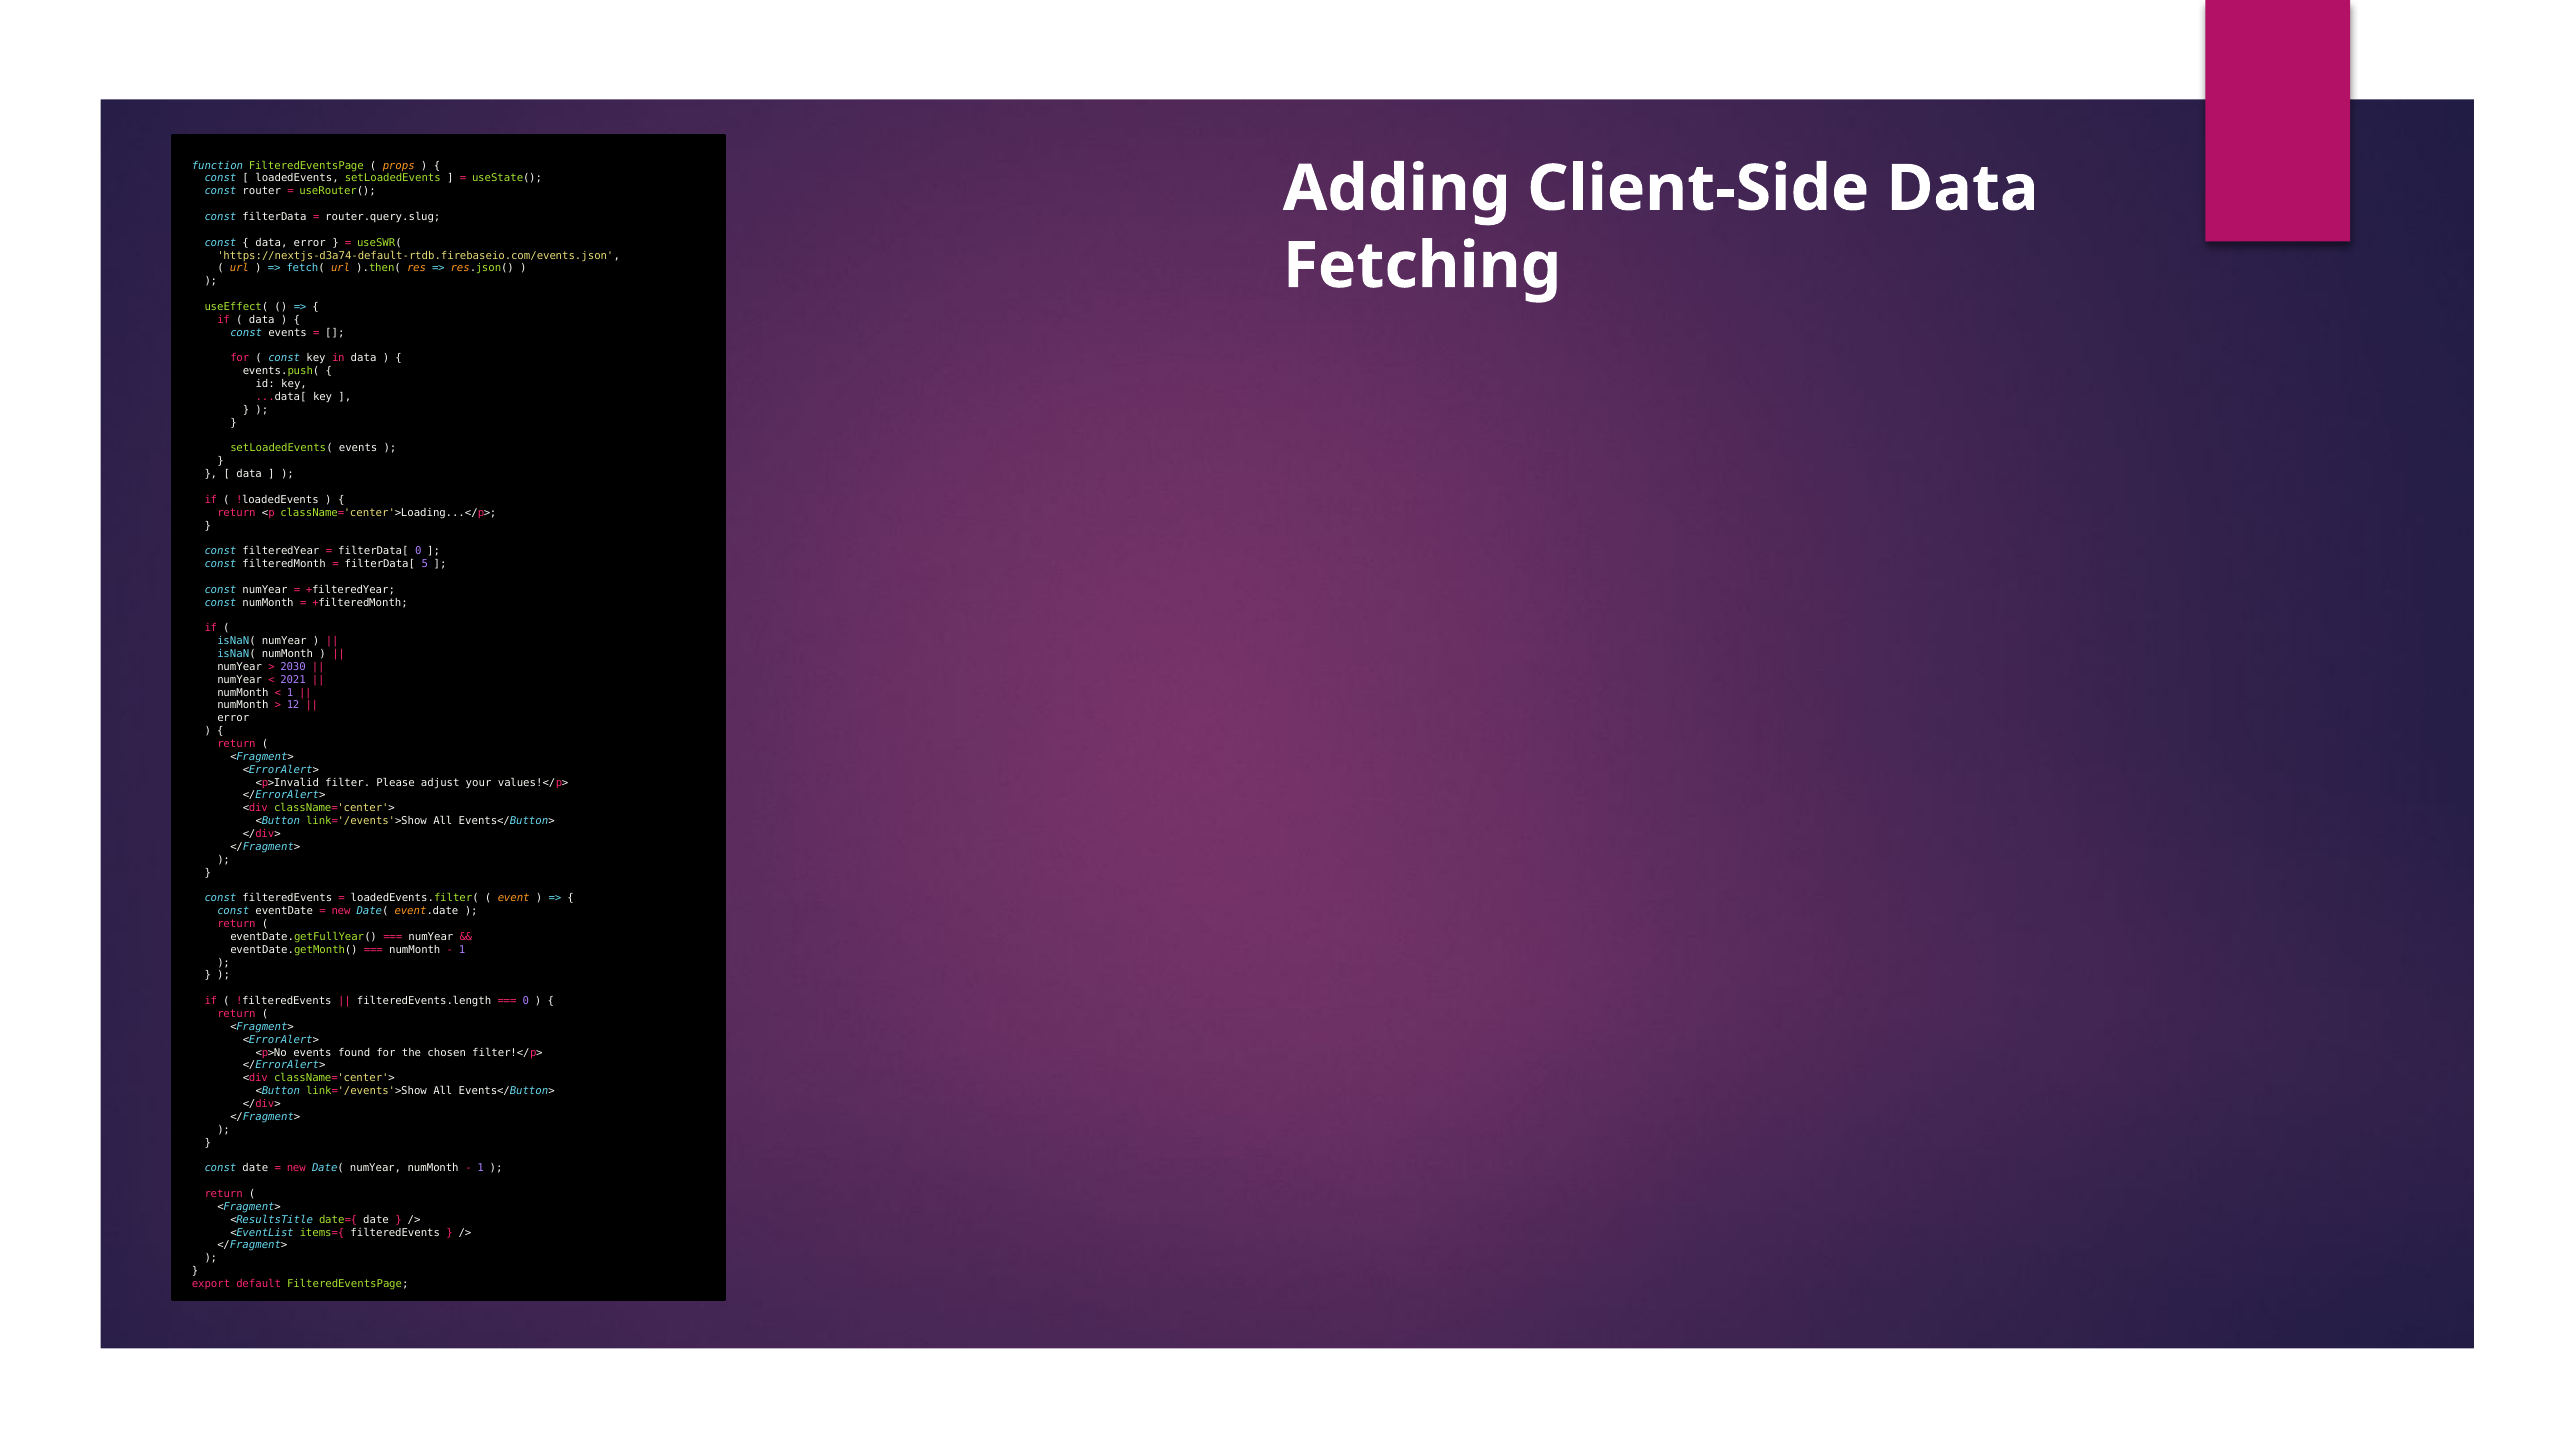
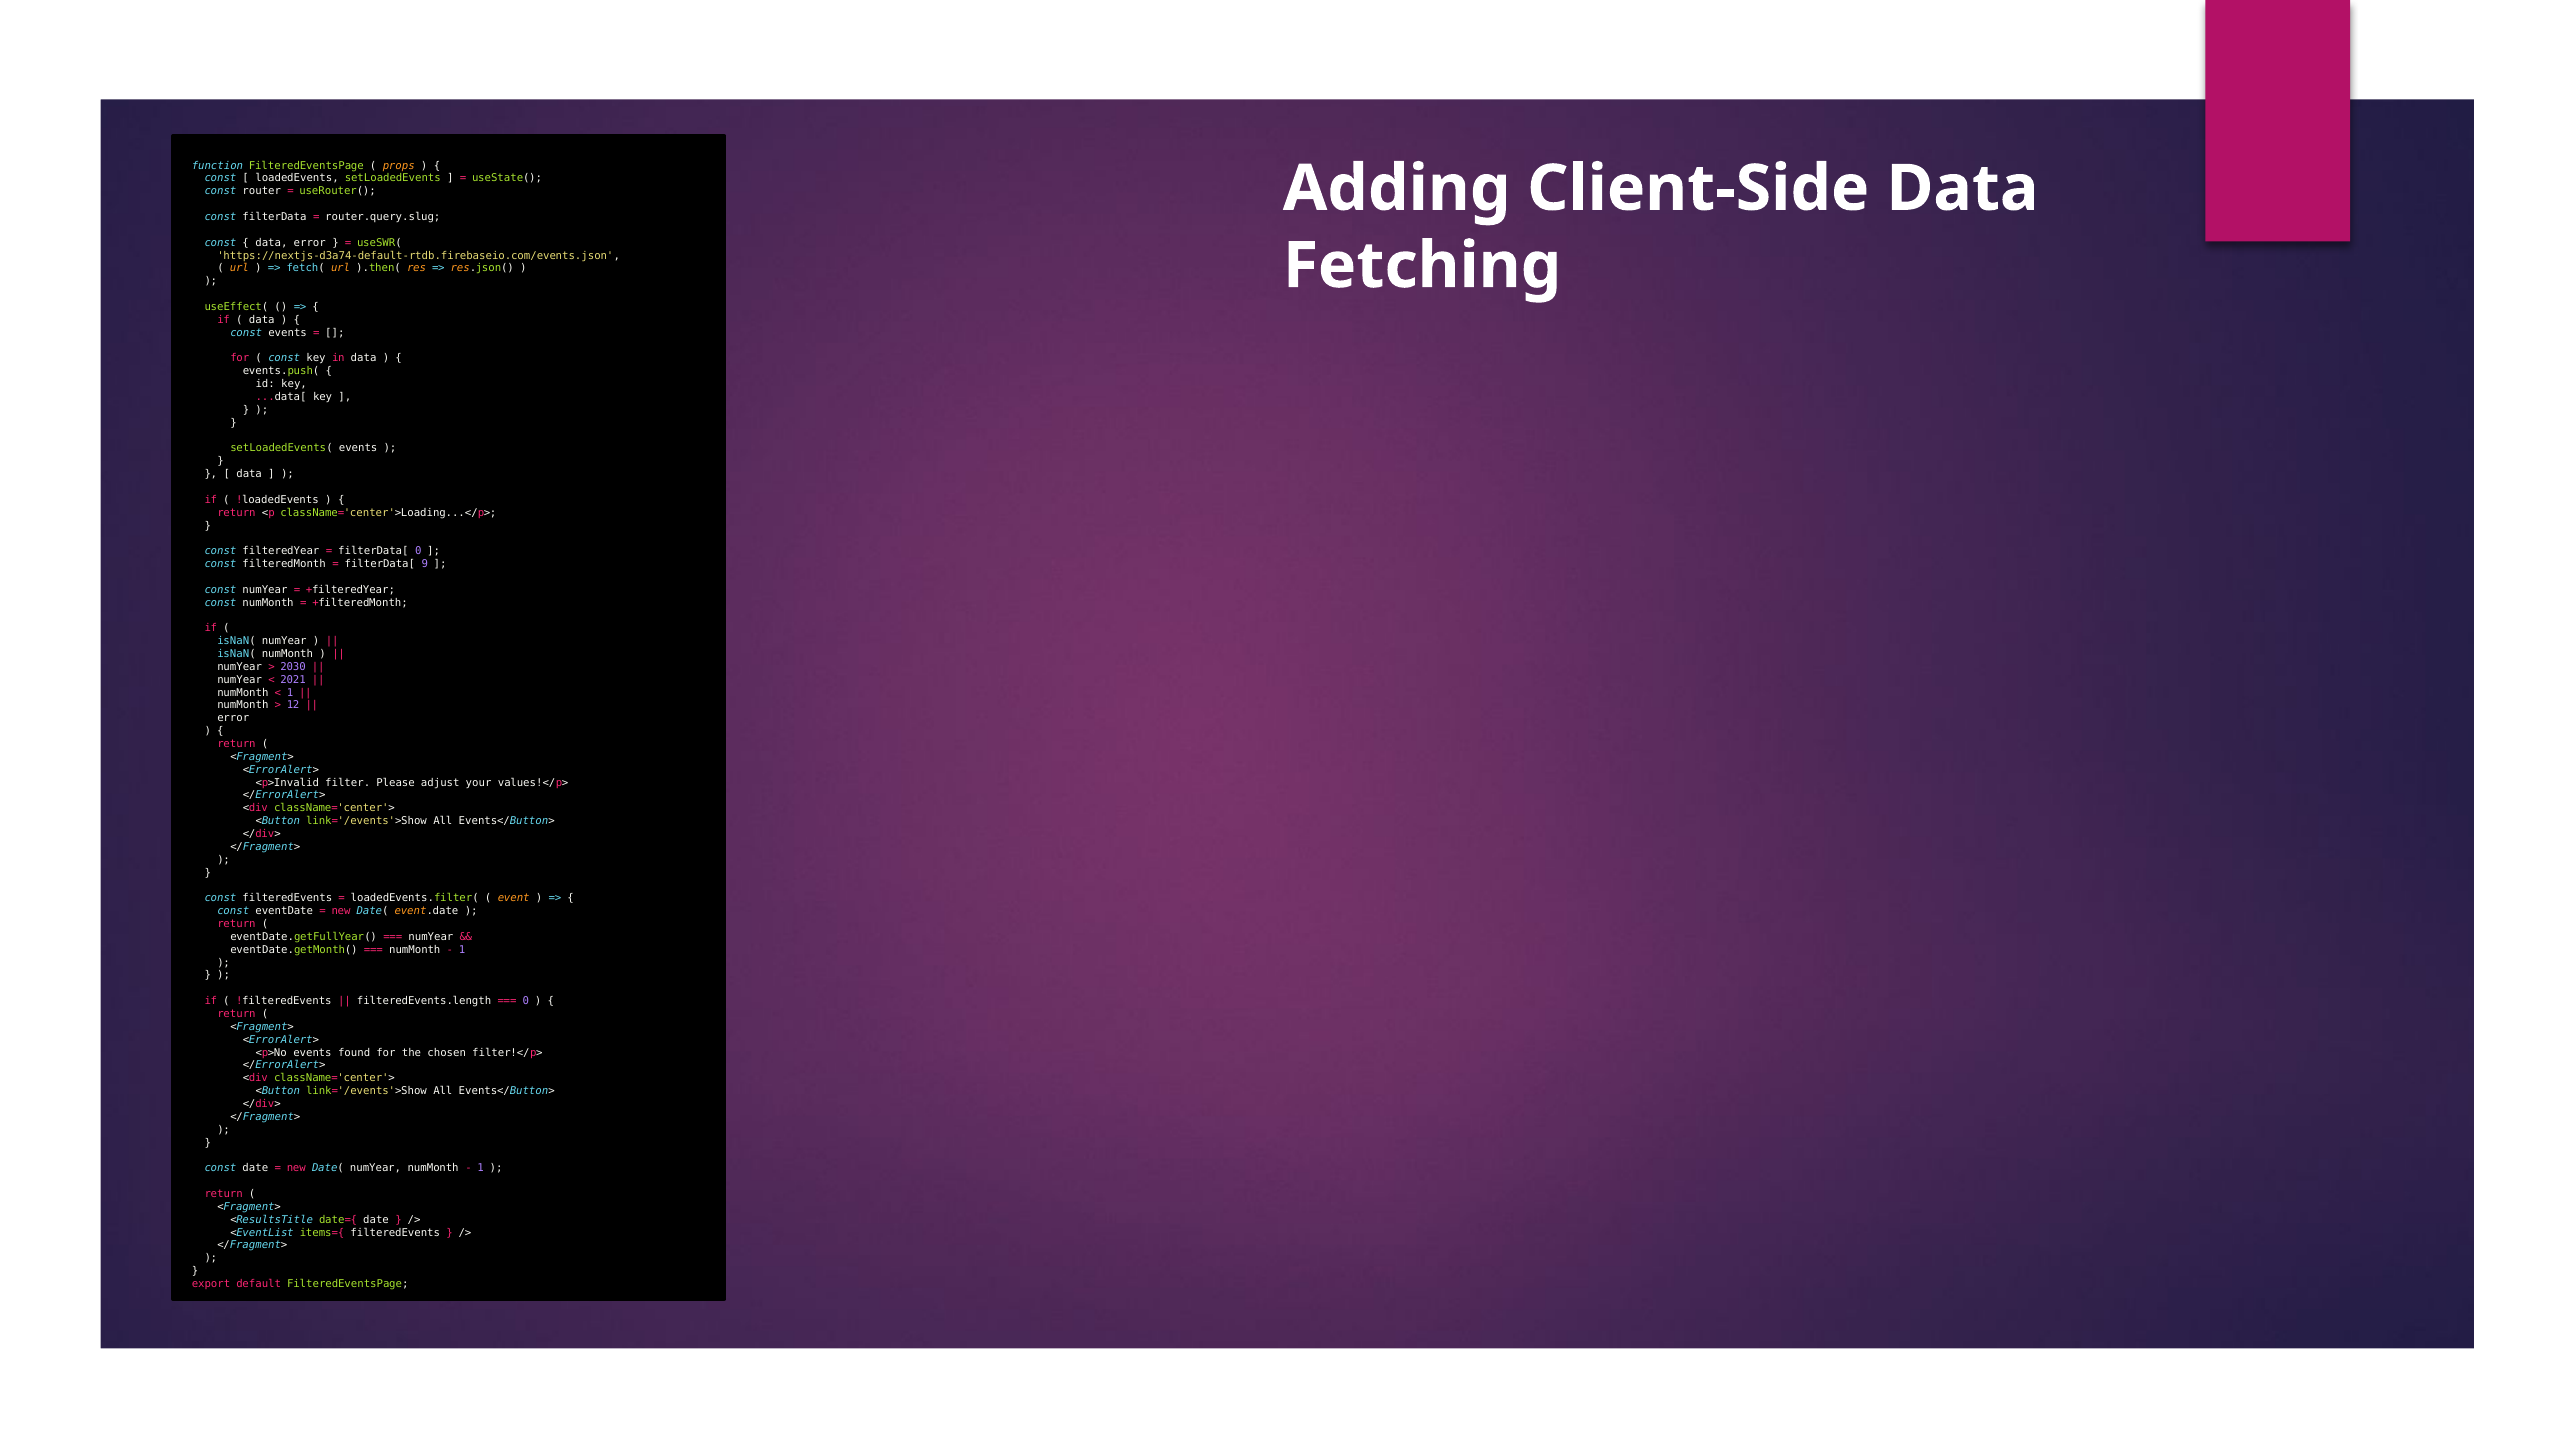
5: 5 -> 9 (425, 564)
